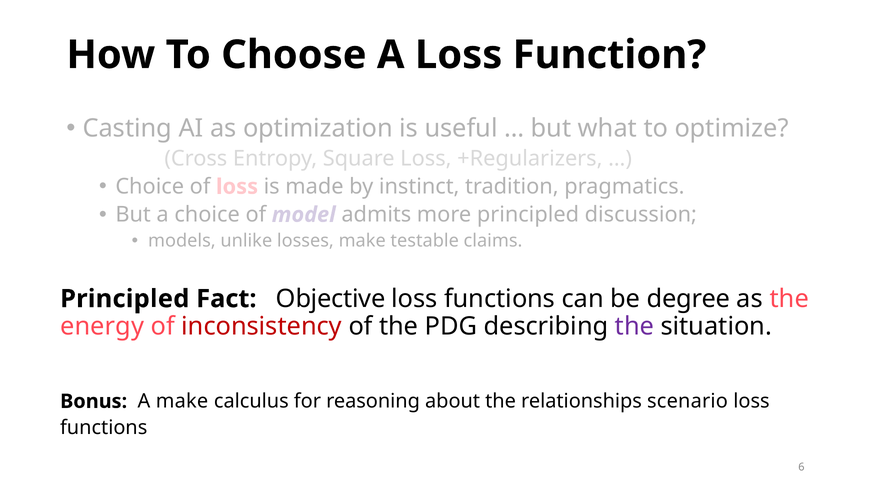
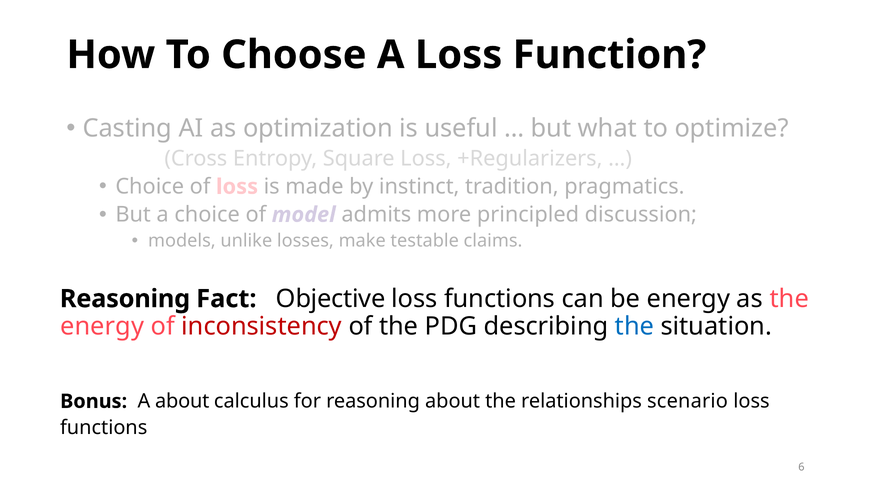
Principled: Principled -> Reasoning (125, 299)
be degree: degree -> energy (688, 299)
the colour: purple -> blue (634, 326)
A make: make -> about (182, 401)
